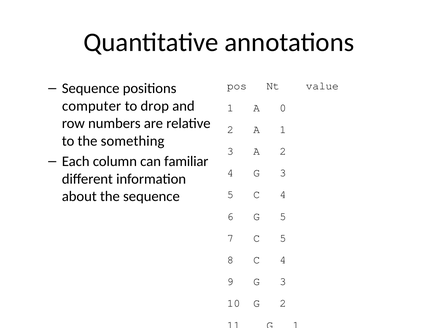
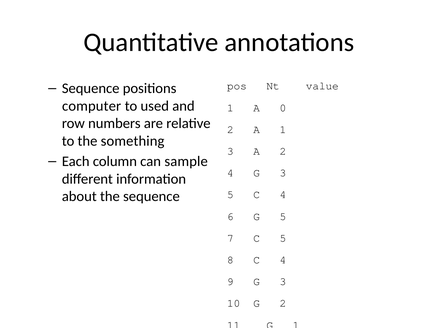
drop: drop -> used (155, 106)
familiar: familiar -> sample (186, 162)
